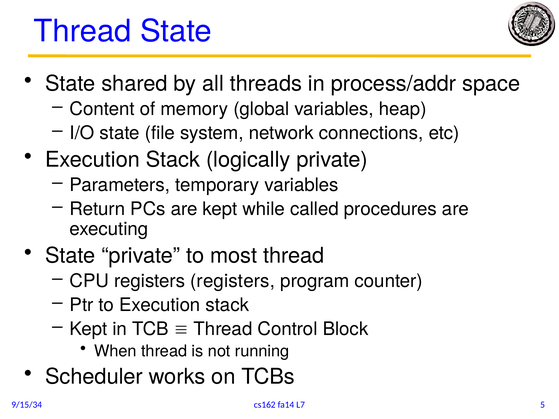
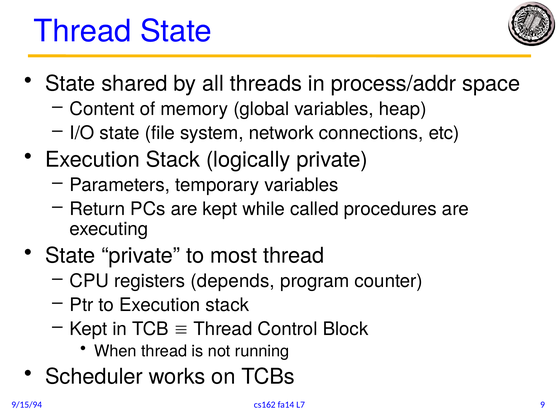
registers registers: registers -> depends (233, 281)
5: 5 -> 9 (543, 405)
9/15/34: 9/15/34 -> 9/15/94 (27, 405)
